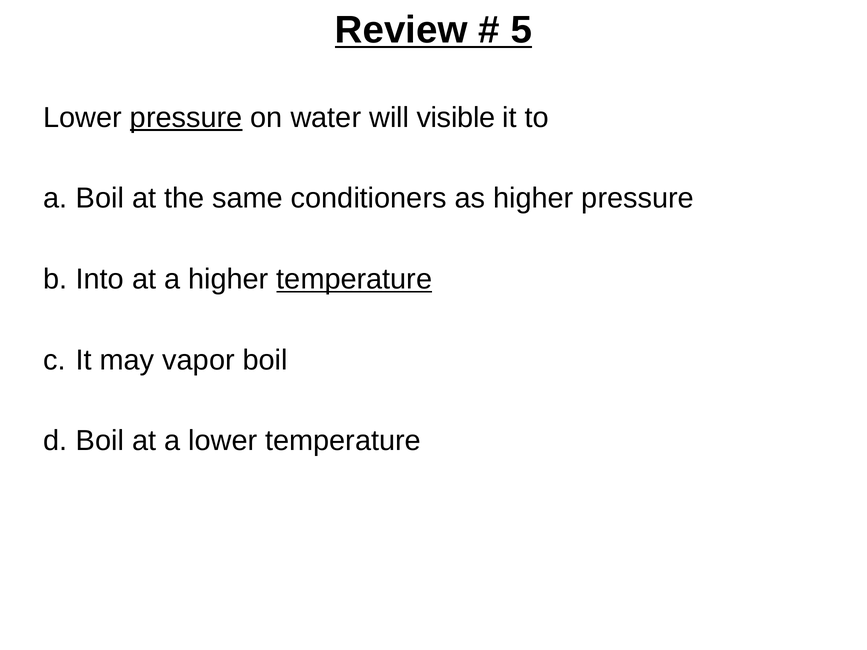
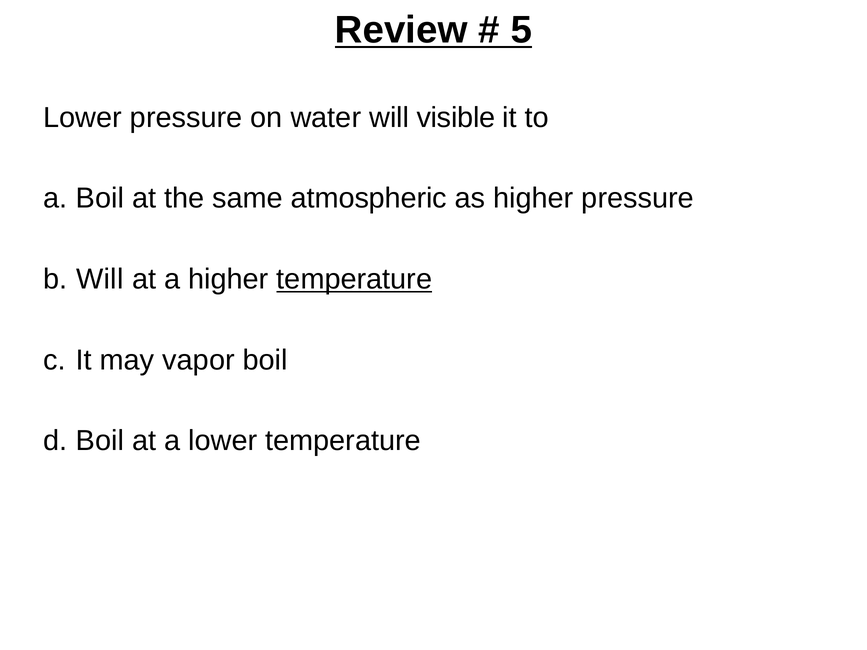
pressure underline: present -> none (186, 118)
conditioners: conditioners -> atmospheric (369, 198)
Into: Into -> Will (100, 279)
